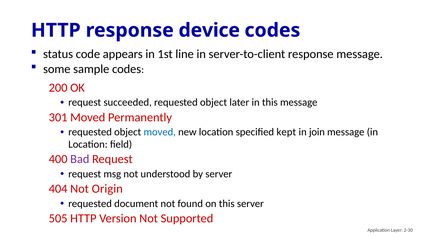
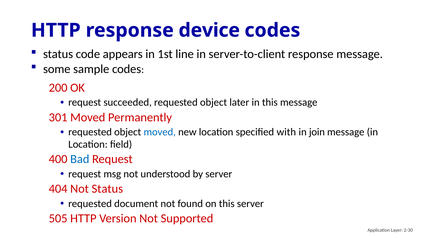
kept: kept -> with (286, 132)
Bad colour: purple -> blue (80, 159)
Not Origin: Origin -> Status (107, 189)
